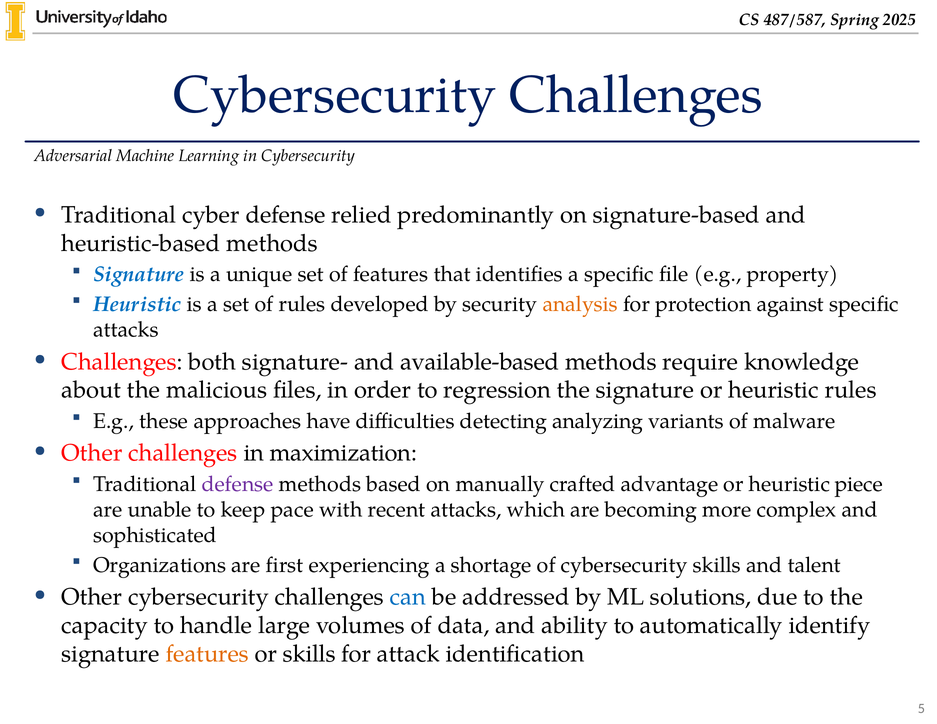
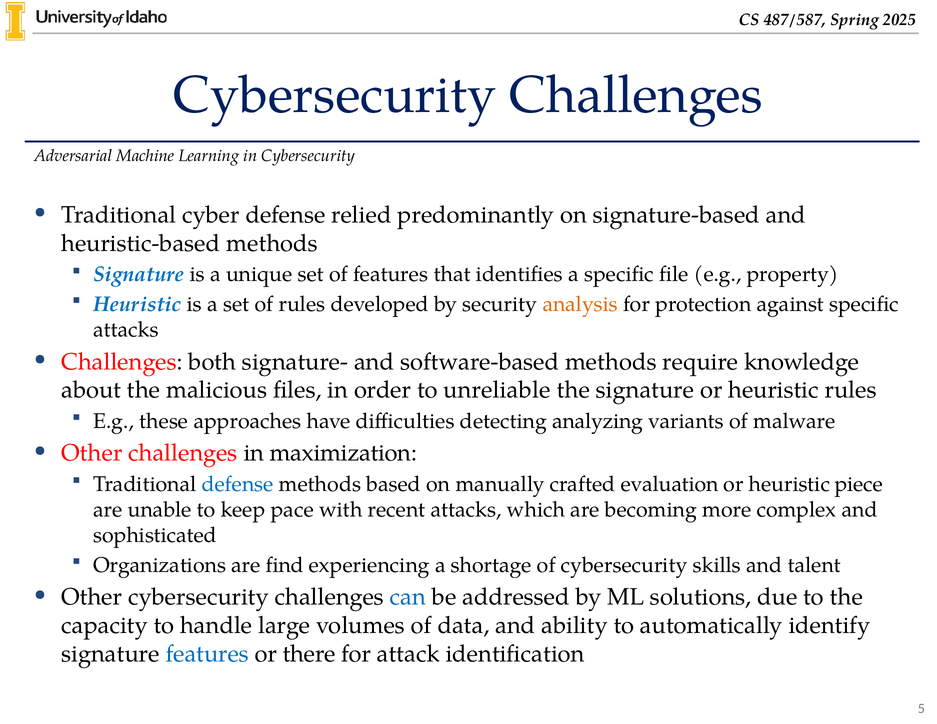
available-based: available-based -> software-based (480, 362)
regression: regression -> unreliable (497, 390)
defense colour: purple -> blue (238, 484)
advantage: advantage -> evaluation (670, 484)
first: first -> find (285, 565)
features colour: orange -> blue (207, 654)
or skills: skills -> there (309, 654)
